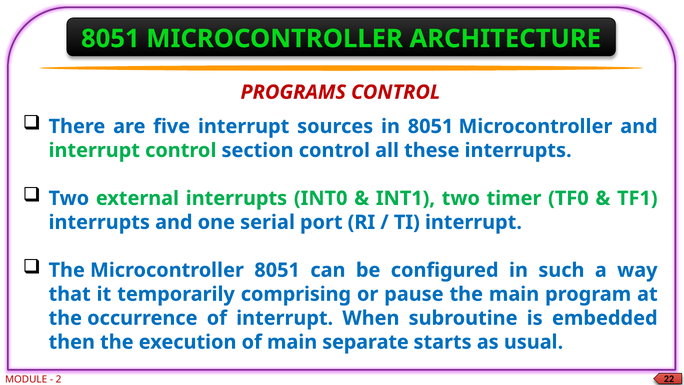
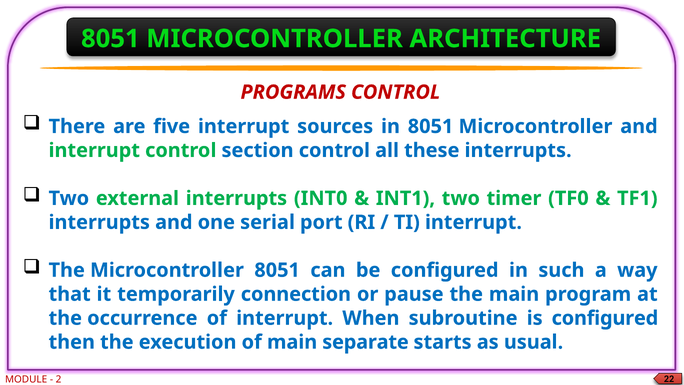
comprising: comprising -> connection (296, 294)
is embedded: embedded -> configured (605, 318)
